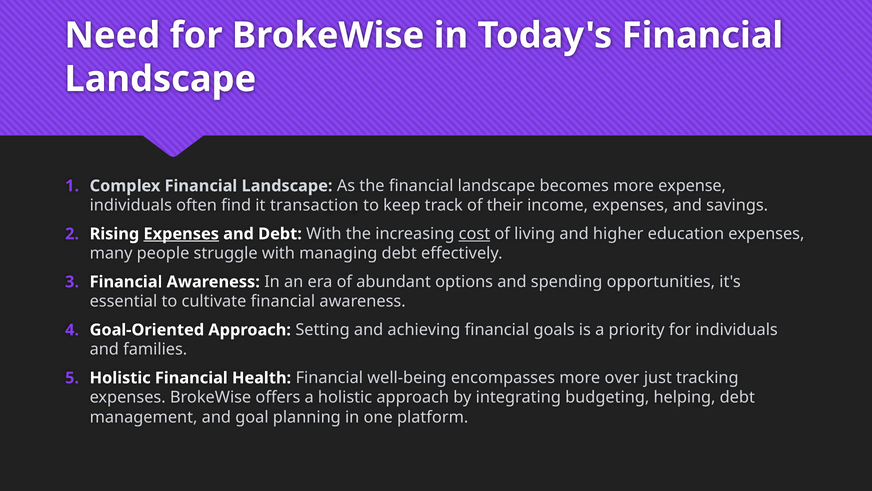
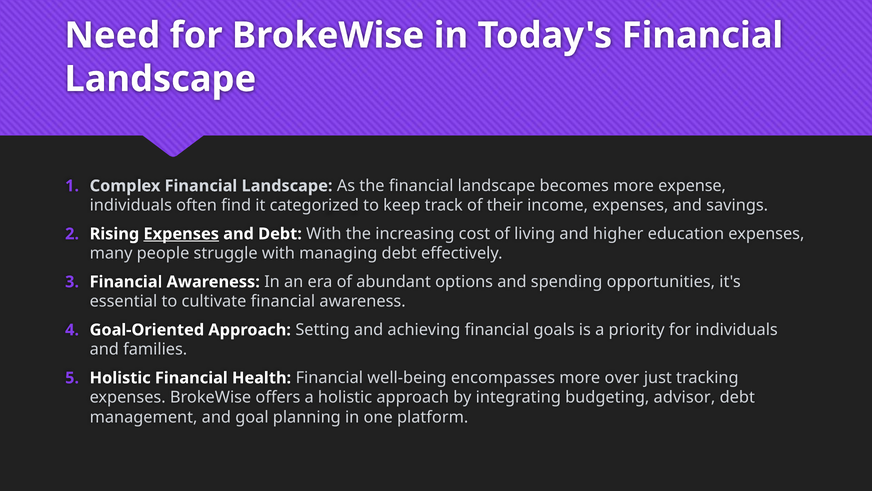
transaction: transaction -> categorized (314, 205)
cost underline: present -> none (474, 234)
helping: helping -> advisor (684, 397)
